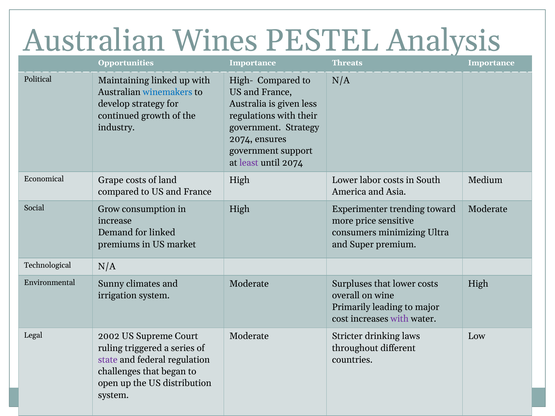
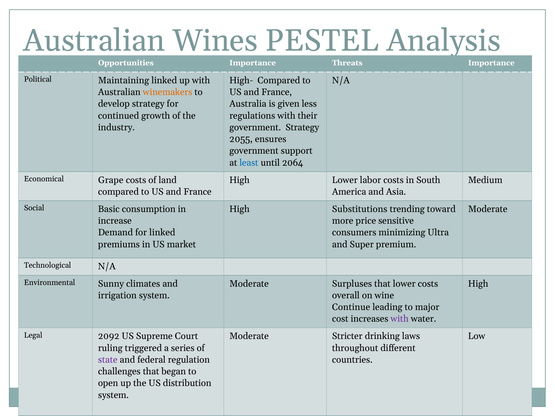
winemakers colour: blue -> orange (168, 92)
2074: 2074 -> 2055 (241, 139)
least colour: purple -> blue (249, 163)
until 2074: 2074 -> 2064 (293, 163)
Grow: Grow -> Basic (109, 209)
Experimenter: Experimenter -> Substitutions (360, 209)
Primarily: Primarily -> Continue (351, 307)
2002: 2002 -> 2092 (109, 336)
